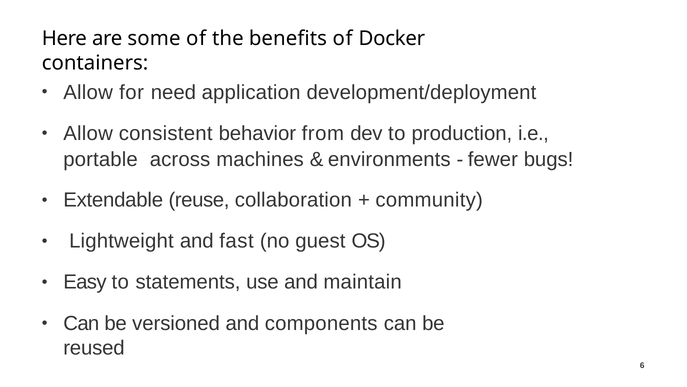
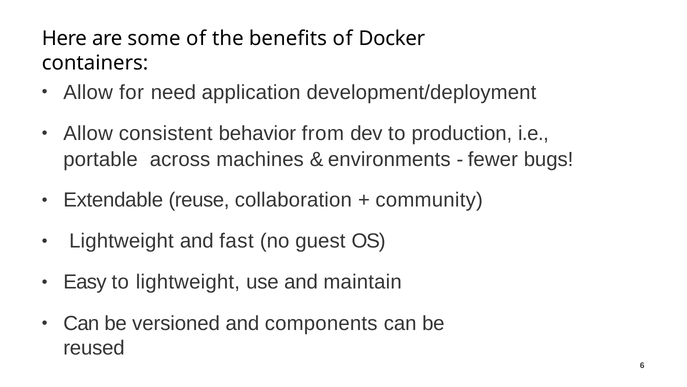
to statements: statements -> lightweight (188, 282)
